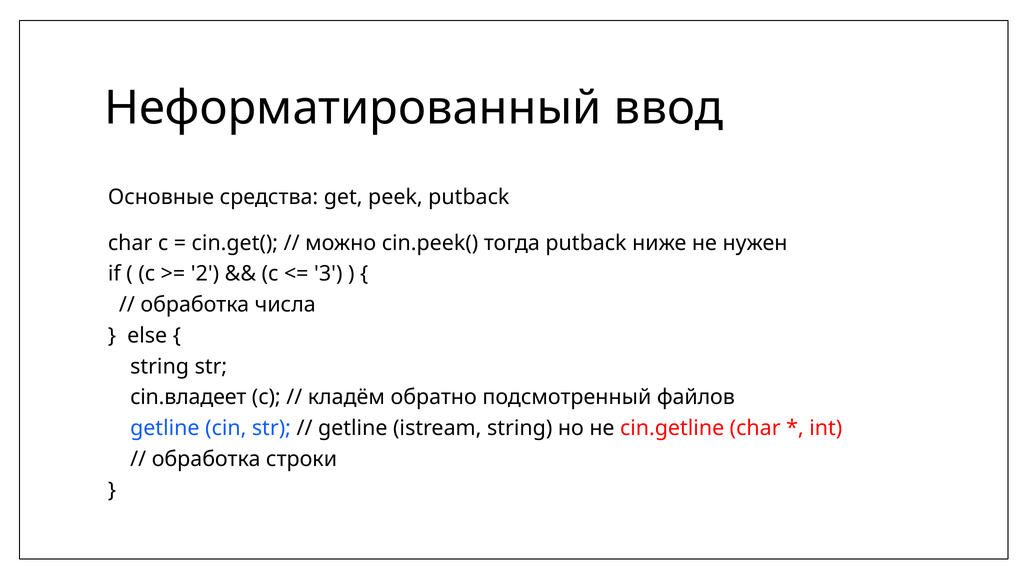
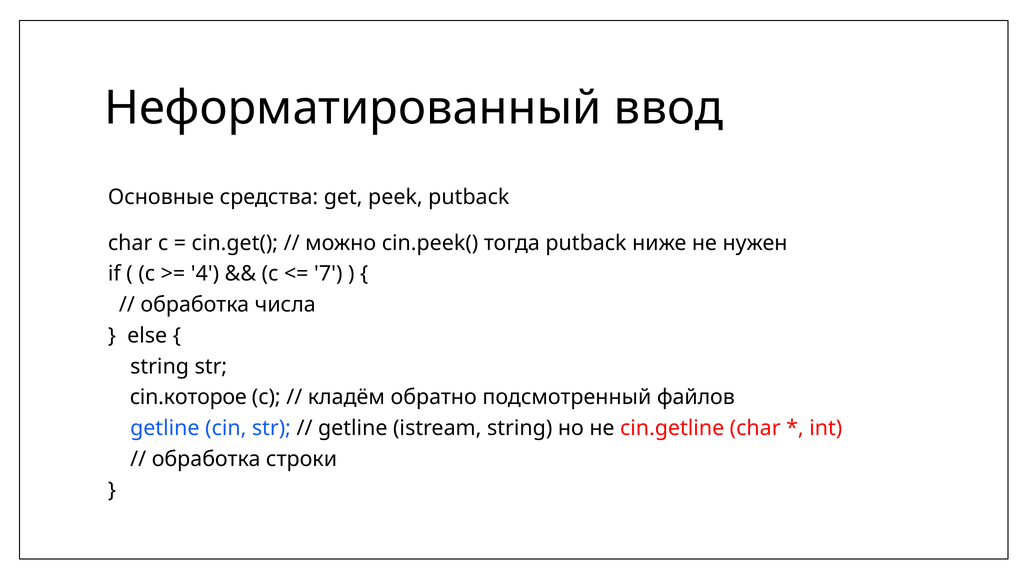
2: 2 -> 4 (205, 273)
3: 3 -> 7 (328, 273)
cin.владеет: cin.владеет -> cin.которое (188, 397)
